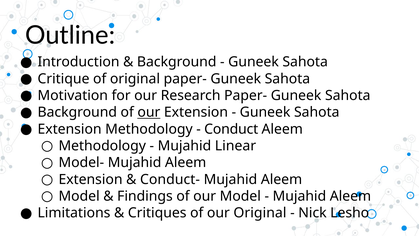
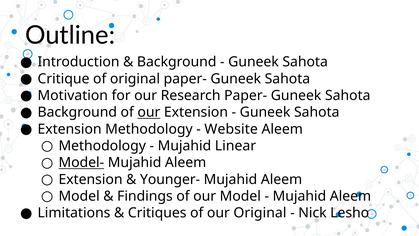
Conduct: Conduct -> Website (231, 129)
Model- underline: none -> present (81, 162)
Conduct-: Conduct- -> Younger- (170, 179)
